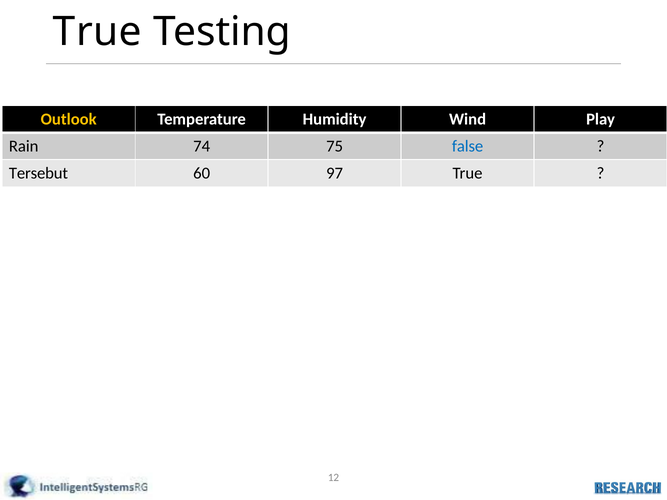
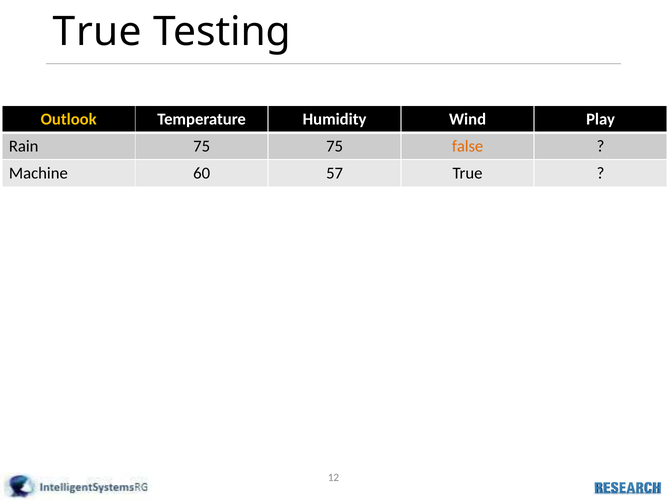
Rain 74: 74 -> 75 (202, 146)
false colour: blue -> orange (468, 146)
Tersebut: Tersebut -> Machine (38, 173)
97: 97 -> 57 (335, 173)
